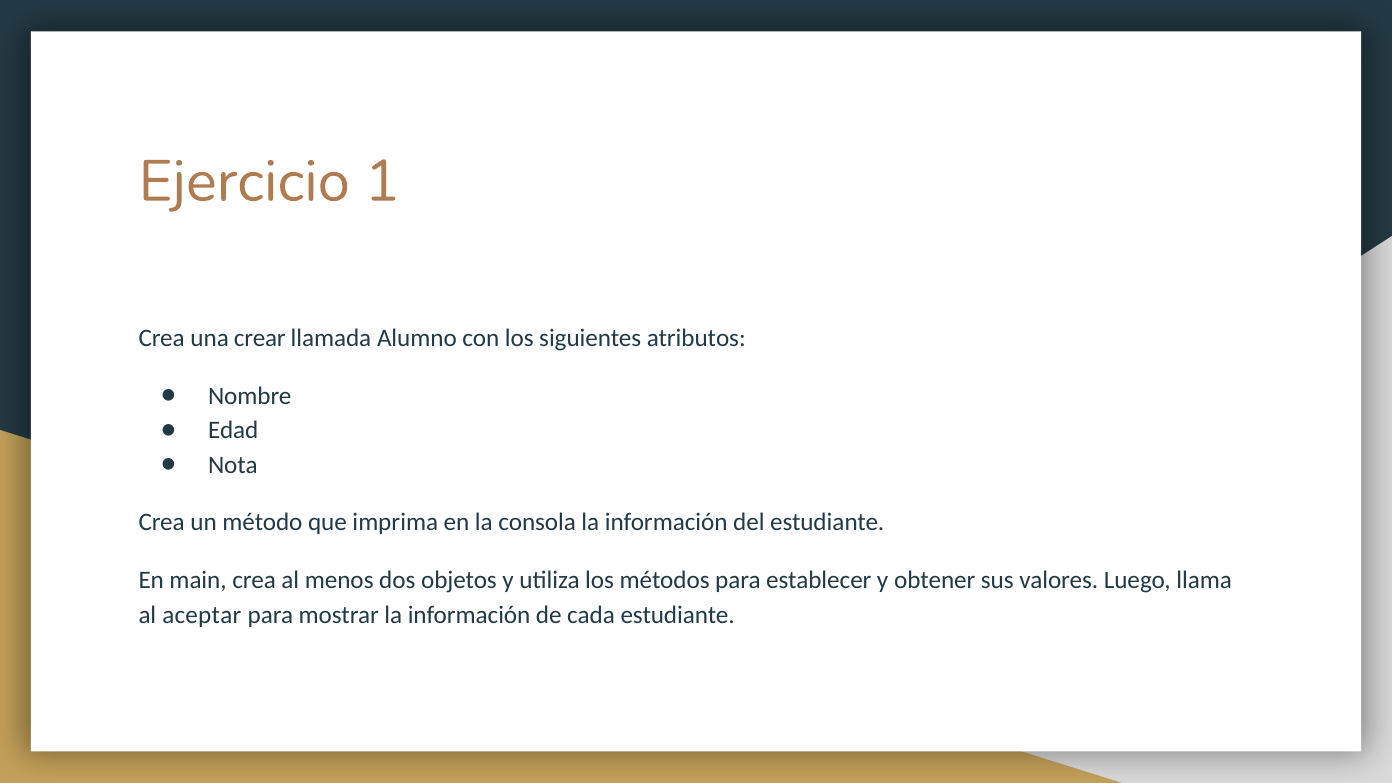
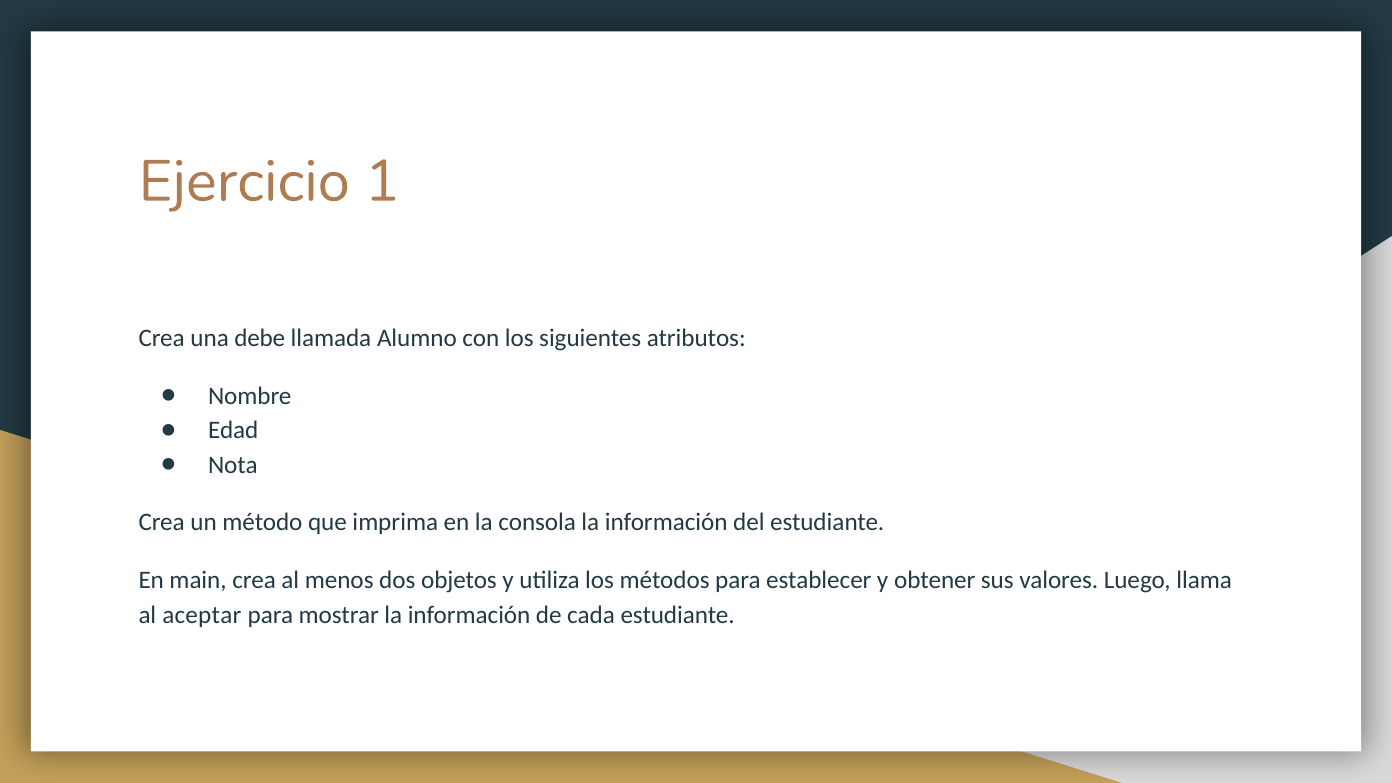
crear: crear -> debe (260, 338)
